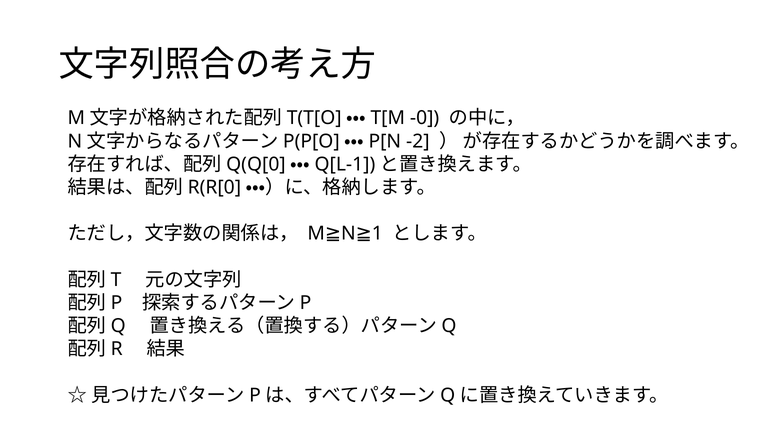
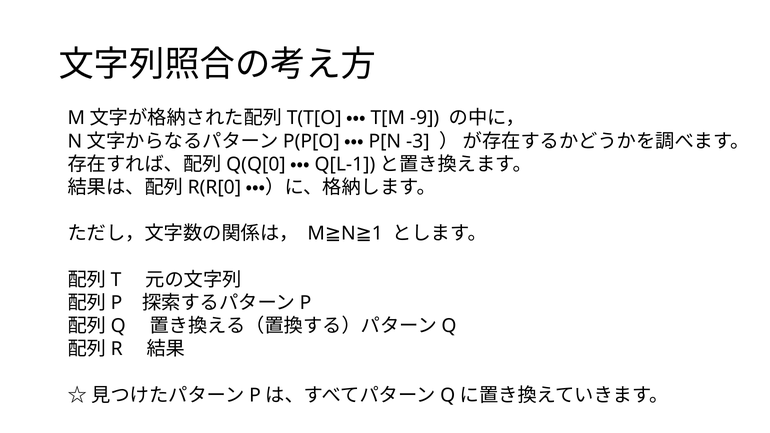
-0: -0 -> -9 (425, 118)
-2: -2 -> -3 (418, 141)
